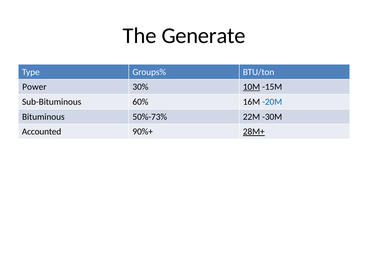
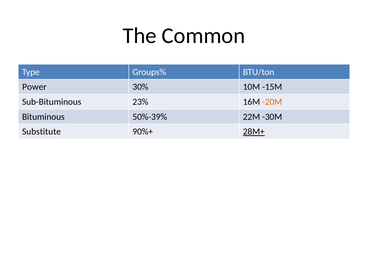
Generate: Generate -> Common (203, 36)
10M underline: present -> none (251, 87)
60%: 60% -> 23% (140, 102)
-20M colour: blue -> orange (272, 102)
50%-73%: 50%-73% -> 50%-39% (150, 117)
Accounted: Accounted -> Substitute (41, 132)
